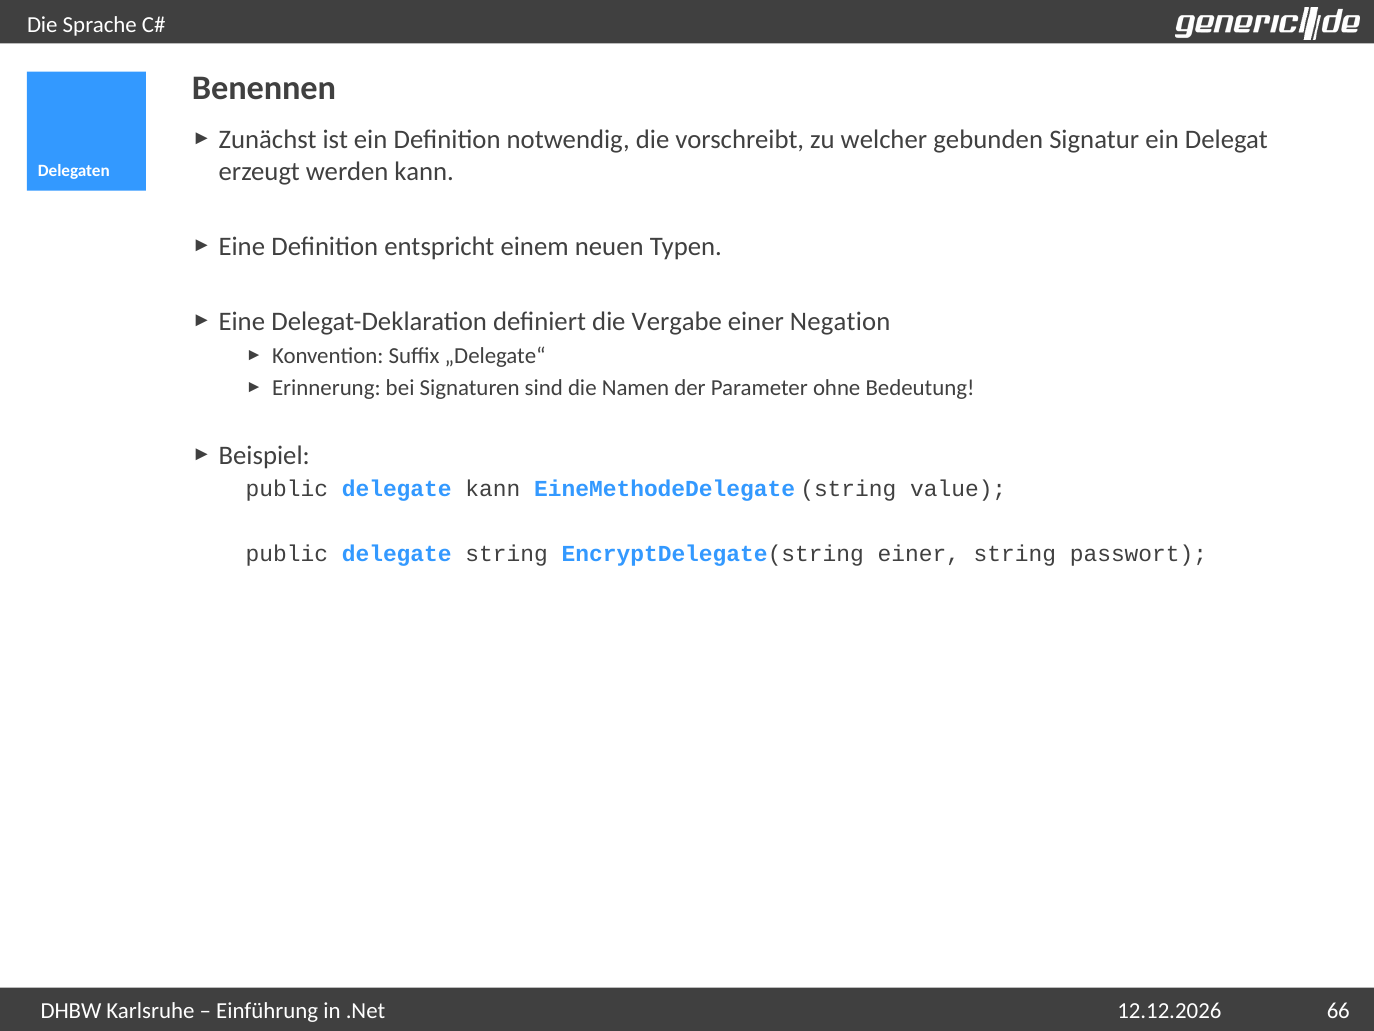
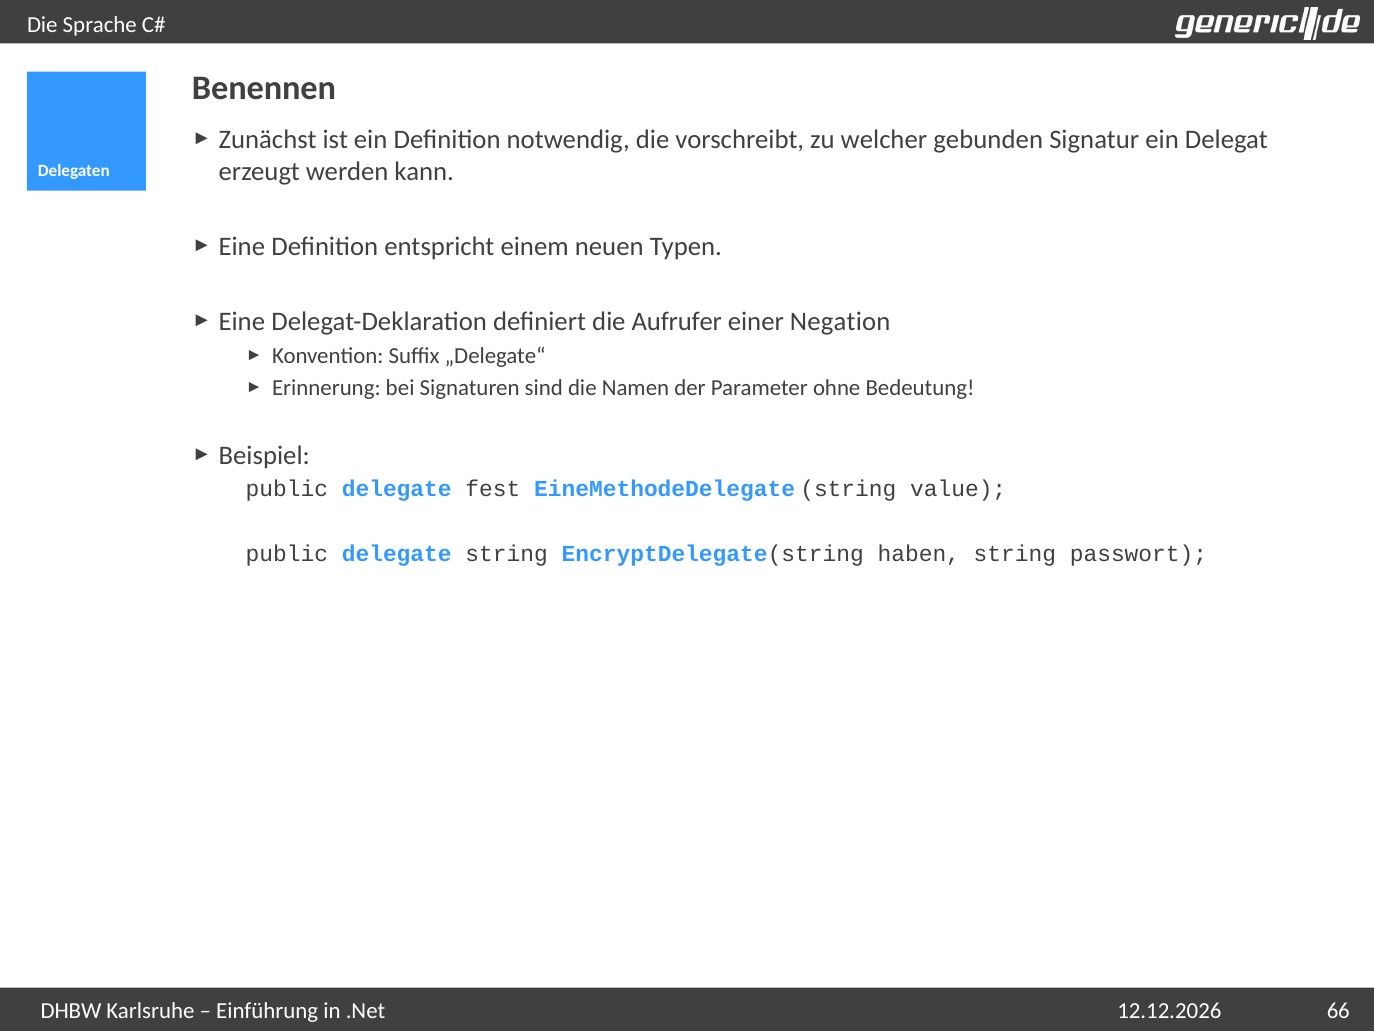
Vergabe: Vergabe -> Aufrufer (677, 321)
delegate kann: kann -> fest (493, 489)
EncryptDelegate(string einer: einer -> haben (919, 553)
